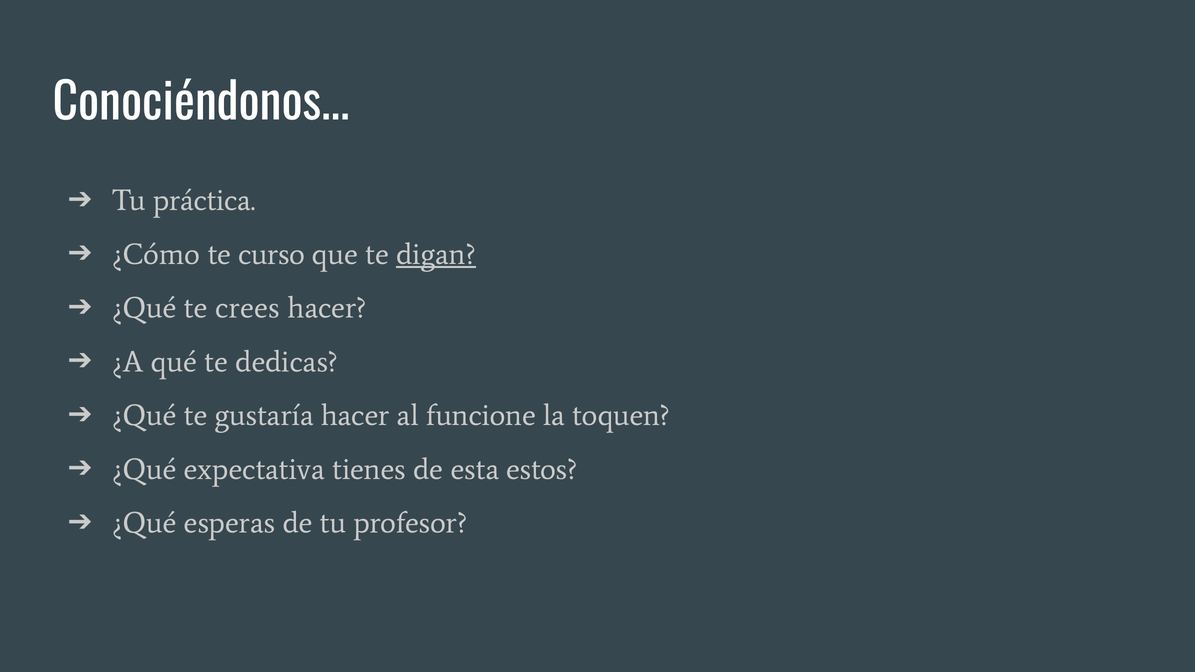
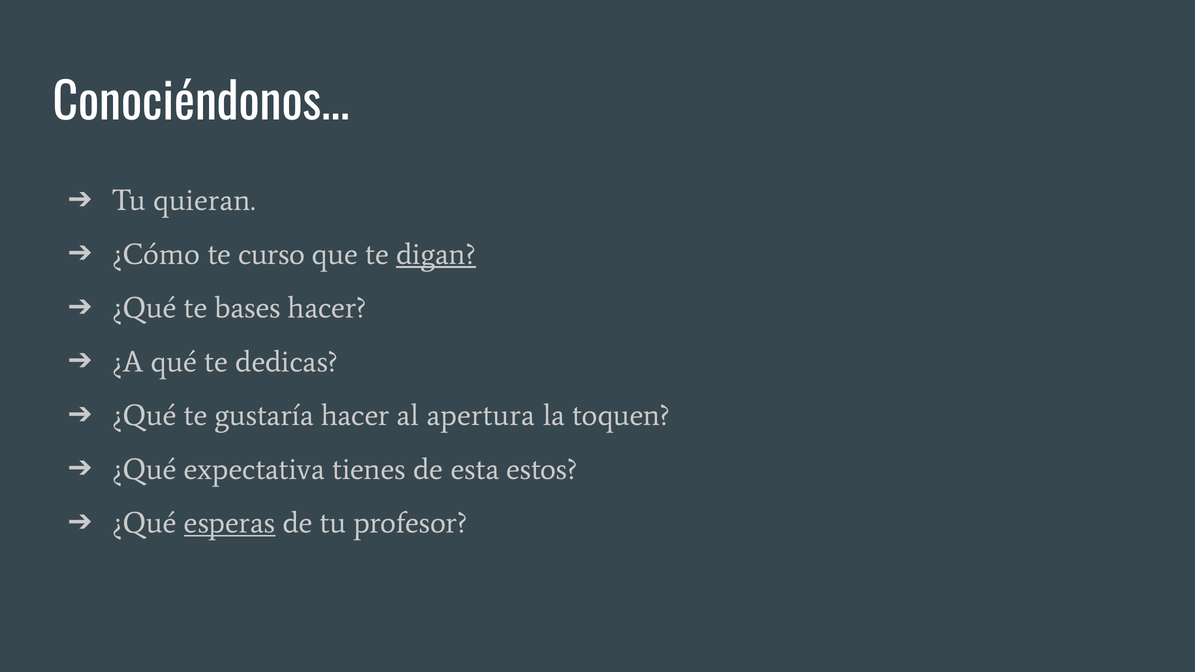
práctica: práctica -> quieran (204, 200)
crees: crees -> bases (248, 308)
funcione: funcione -> apertura (481, 416)
esperas underline: none -> present (230, 523)
